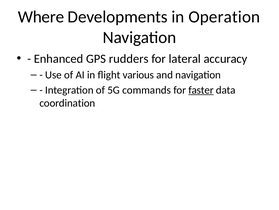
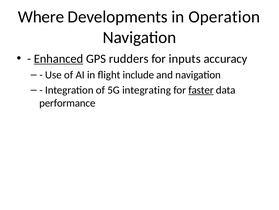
Enhanced underline: none -> present (59, 59)
lateral: lateral -> inputs (185, 59)
various: various -> include (138, 75)
commands: commands -> integrating (147, 90)
coordination: coordination -> performance (67, 103)
